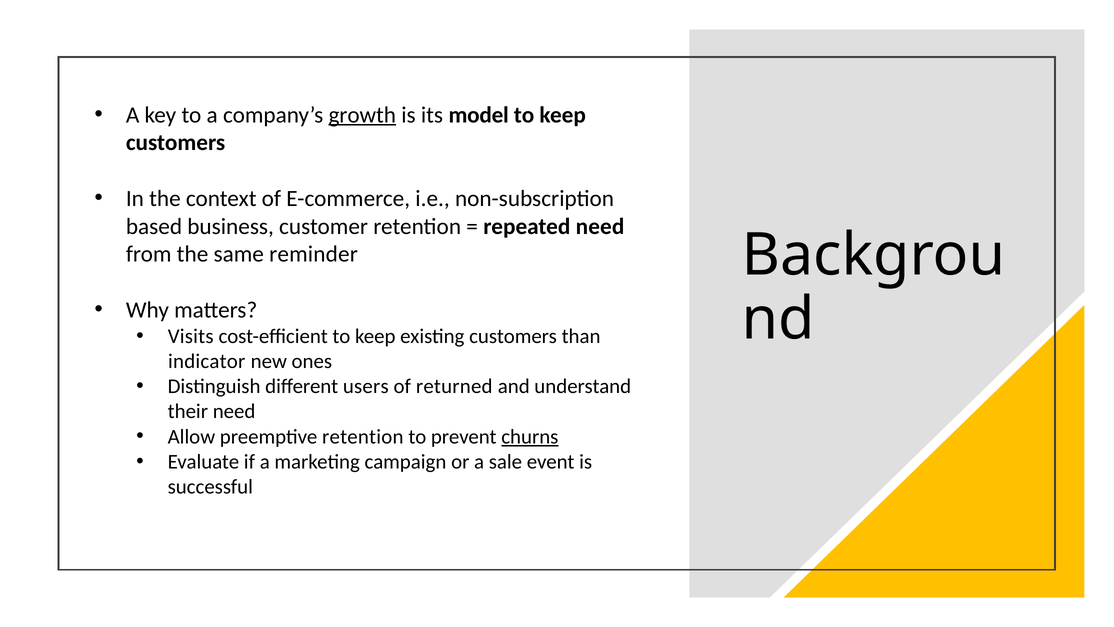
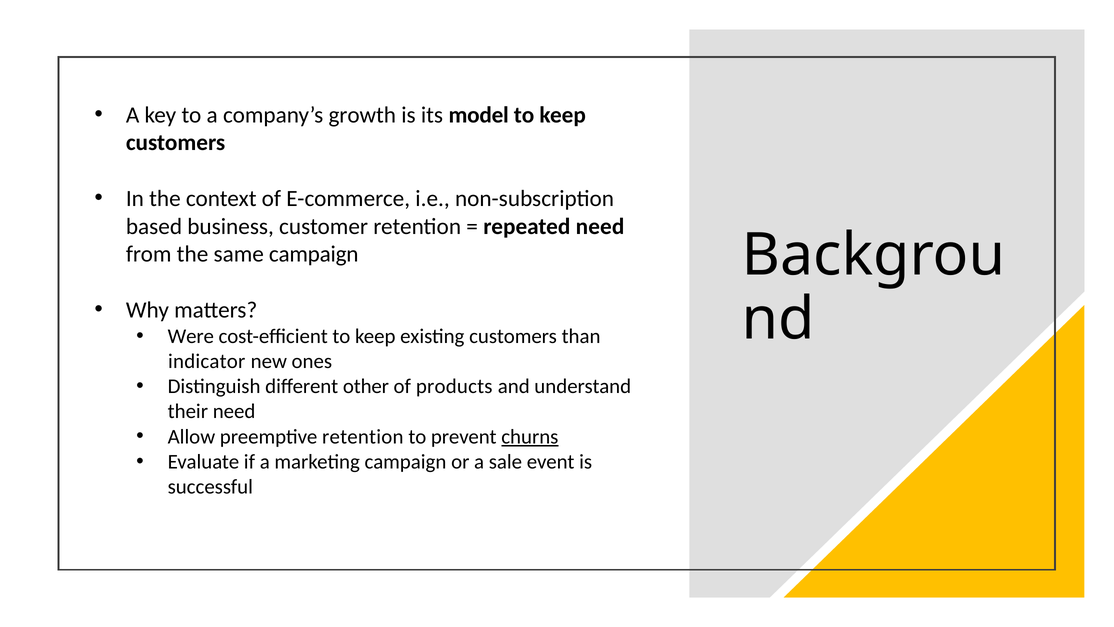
growth underline: present -> none (362, 115)
same reminder: reminder -> campaign (314, 254)
Visits: Visits -> Were (191, 336)
users: users -> other (366, 386)
returned: returned -> products (454, 386)
